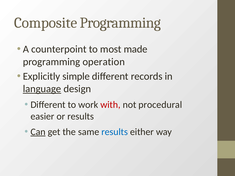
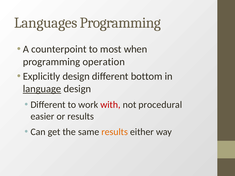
Composite: Composite -> Languages (46, 23)
made: made -> when (136, 49)
Explicitly simple: simple -> design (76, 76)
records: records -> bottom (147, 76)
Can underline: present -> none (38, 132)
results colour: blue -> orange (115, 132)
